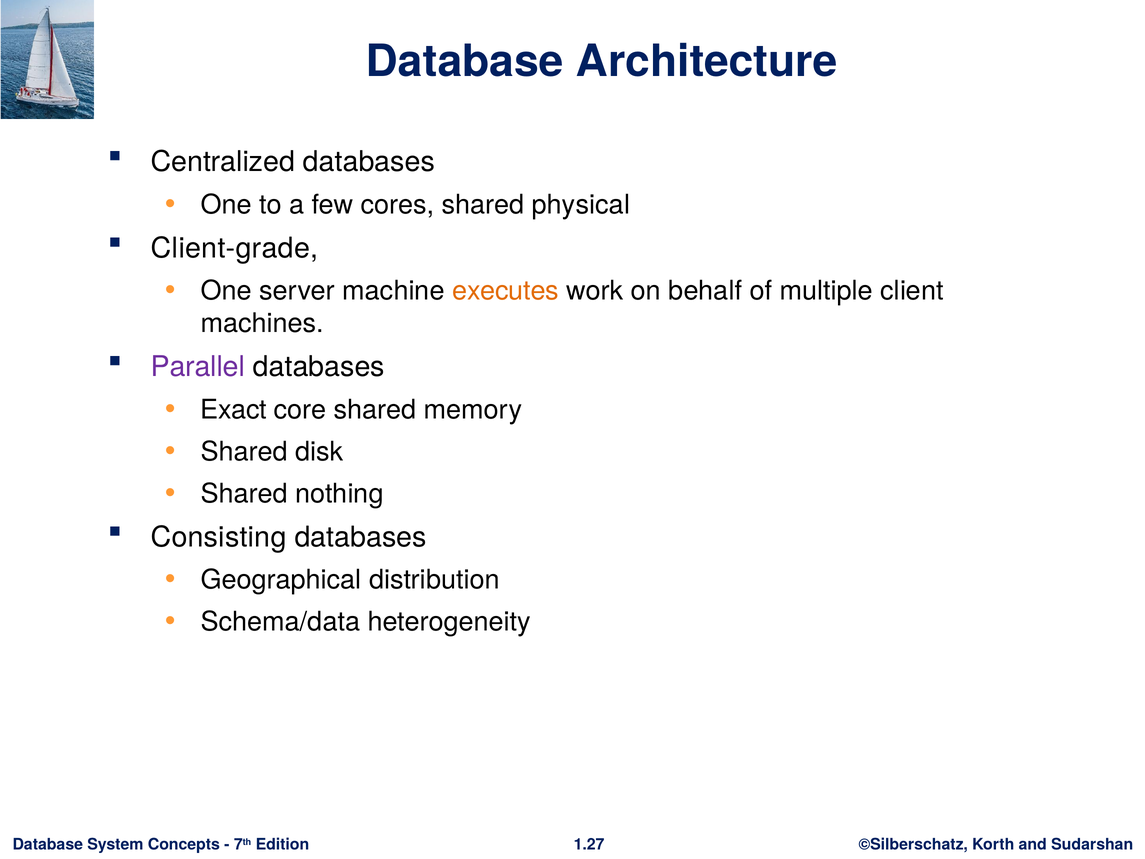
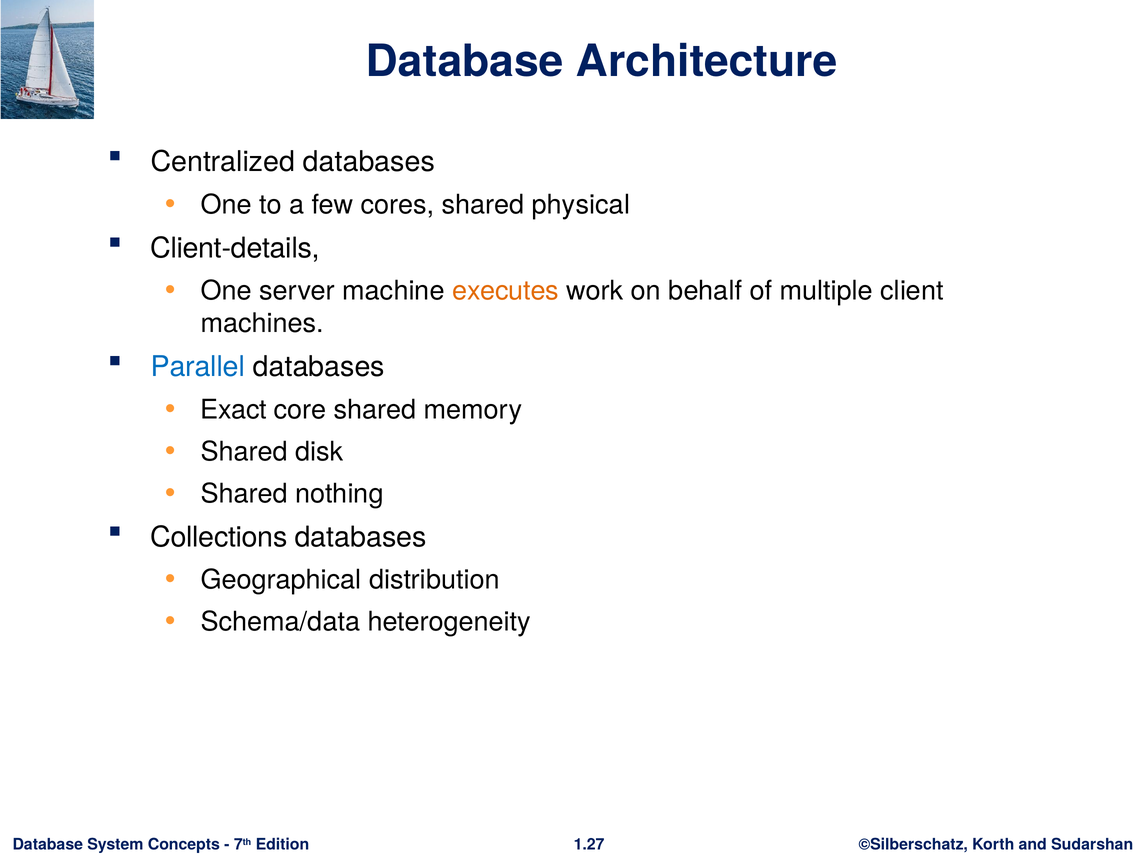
Client-grade: Client-grade -> Client-details (235, 248)
Parallel colour: purple -> blue (198, 367)
Consisting: Consisting -> Collections (219, 537)
